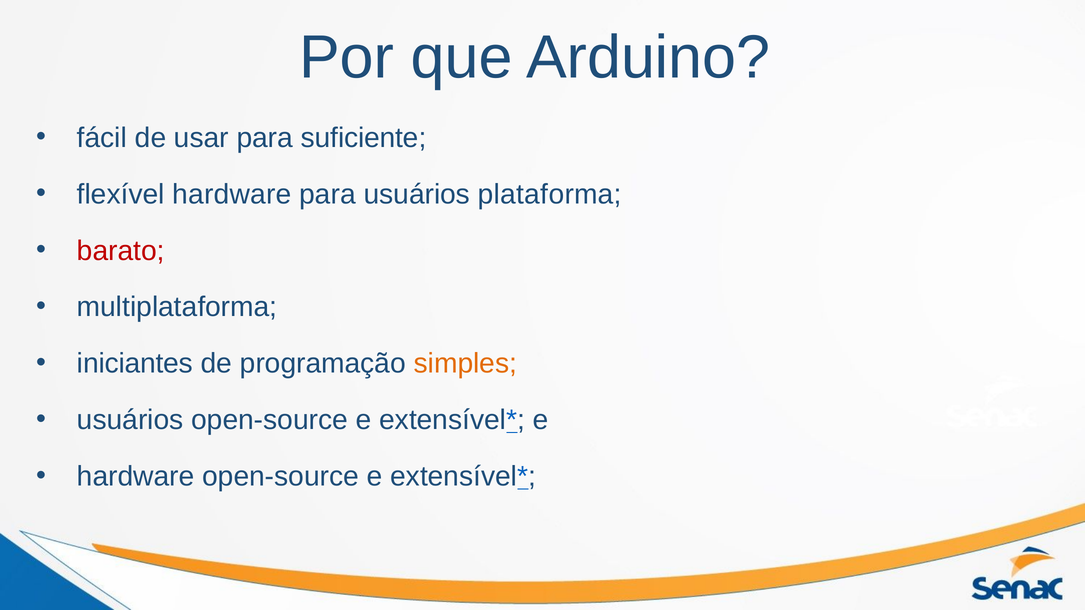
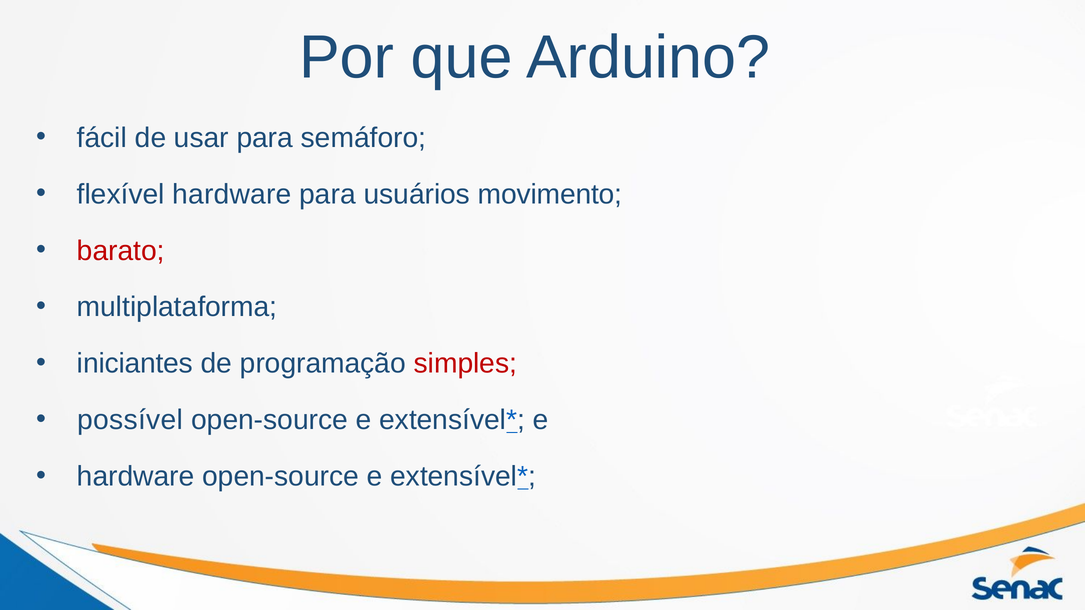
suficiente: suficiente -> semáforo (364, 138)
plataforma: plataforma -> movimento (550, 194)
simples colour: orange -> red (465, 364)
usuários: usuários -> possível (130, 420)
